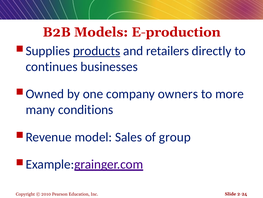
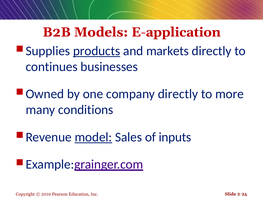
E-production: E-production -> E-application (176, 32)
retailers: retailers -> markets (168, 51)
company owners: owners -> directly (178, 94)
model underline: none -> present (93, 137)
group: group -> inputs (175, 137)
